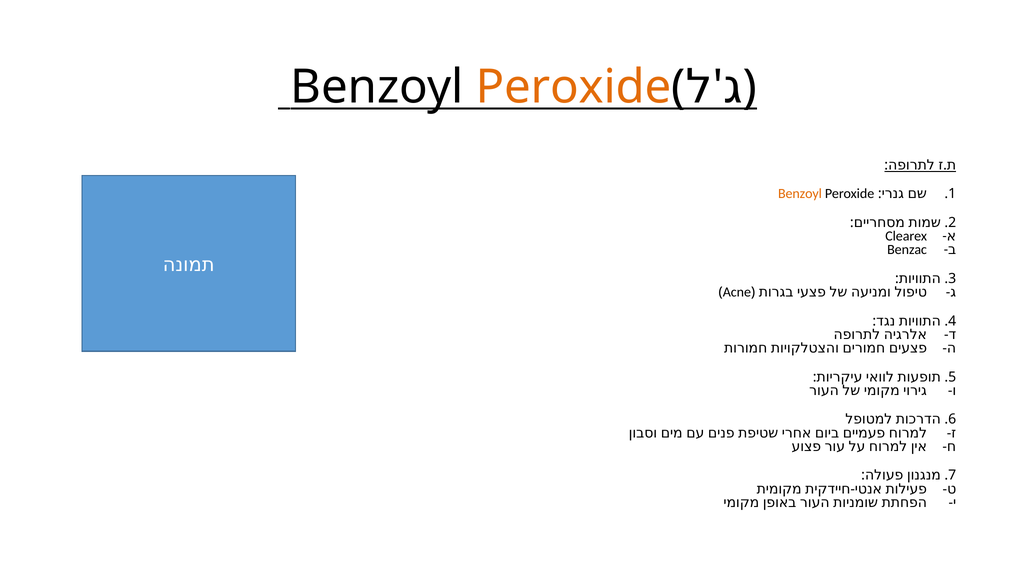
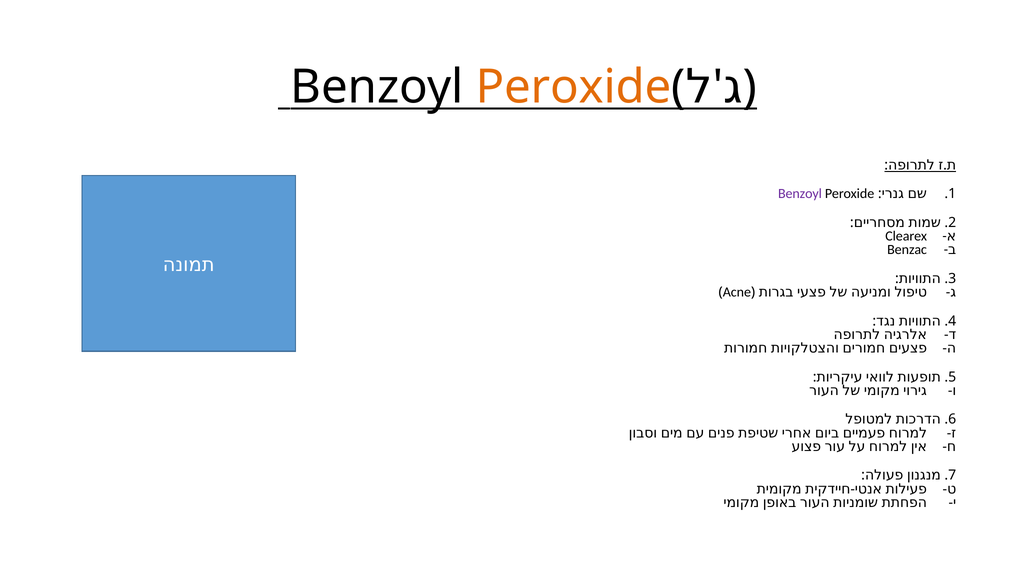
Benzoyl colour: orange -> purple (800, 194)
